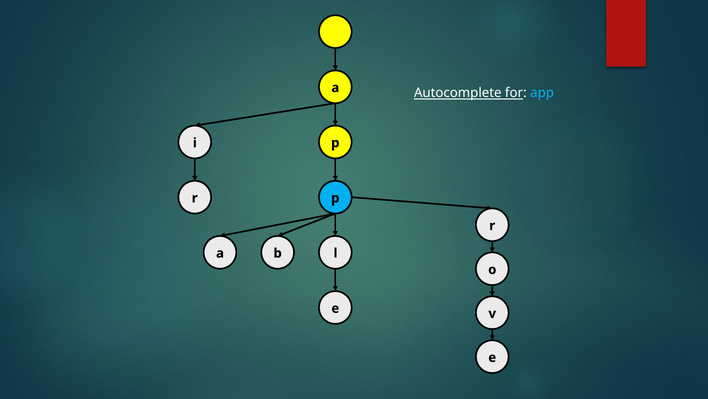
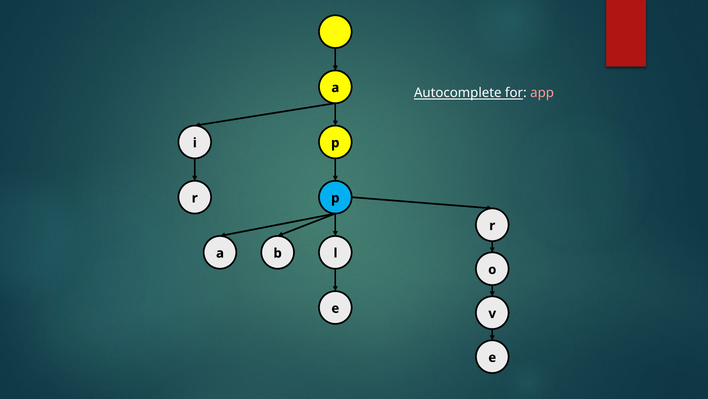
app colour: light blue -> pink (542, 93)
